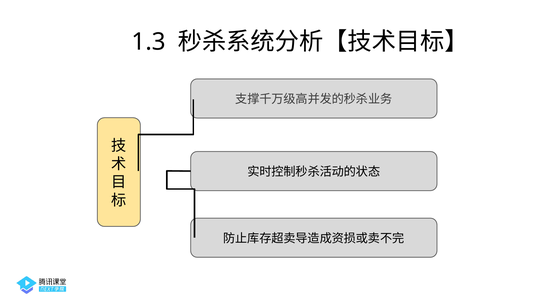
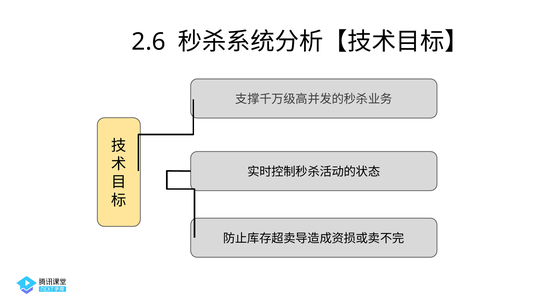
1.3: 1.3 -> 2.6 (149, 42)
